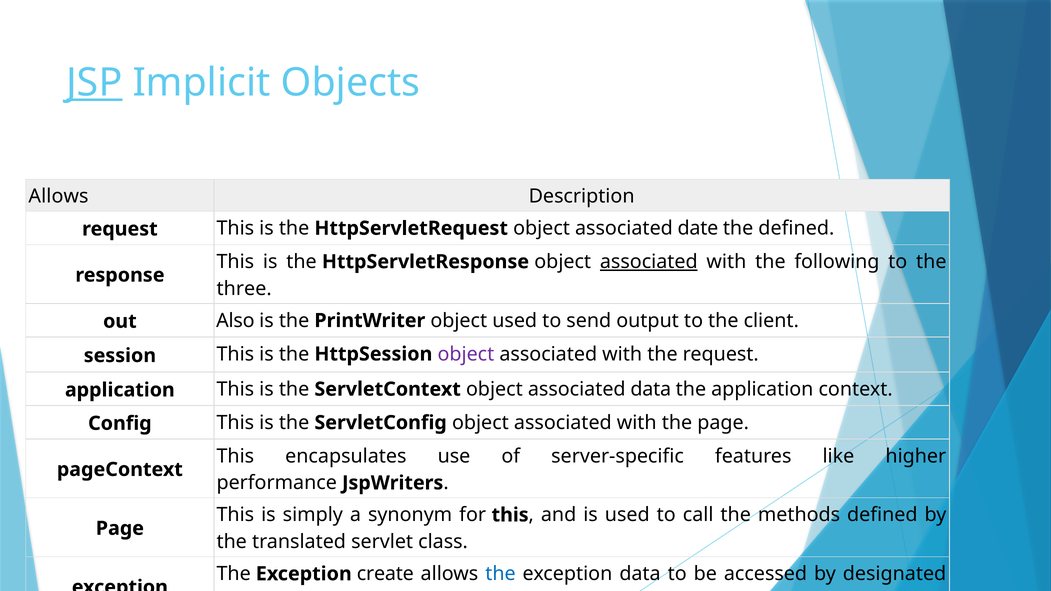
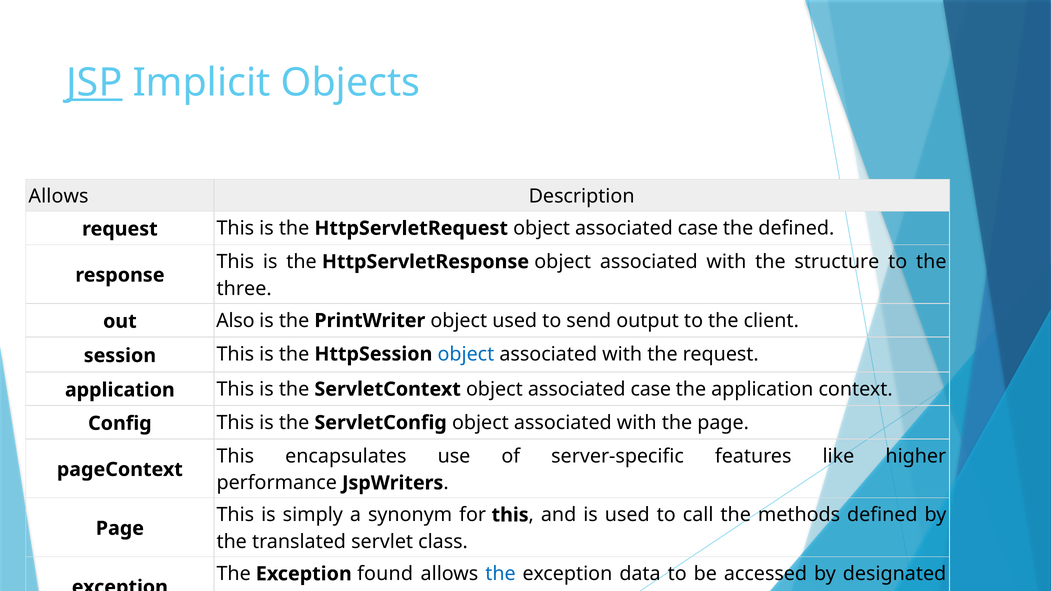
HttpServletRequest object associated date: date -> case (698, 228)
associated underline: present -> none (649, 262)
following: following -> structure (837, 262)
object colour: purple -> blue (466, 354)
ServletContext object associated data: data -> case (651, 389)
create: create -> found (385, 574)
